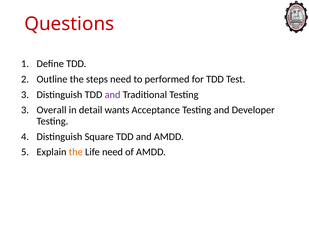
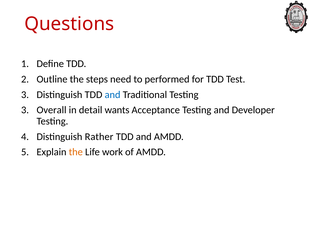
and colour: purple -> blue (113, 95)
Square: Square -> Rather (99, 136)
Life need: need -> work (112, 152)
